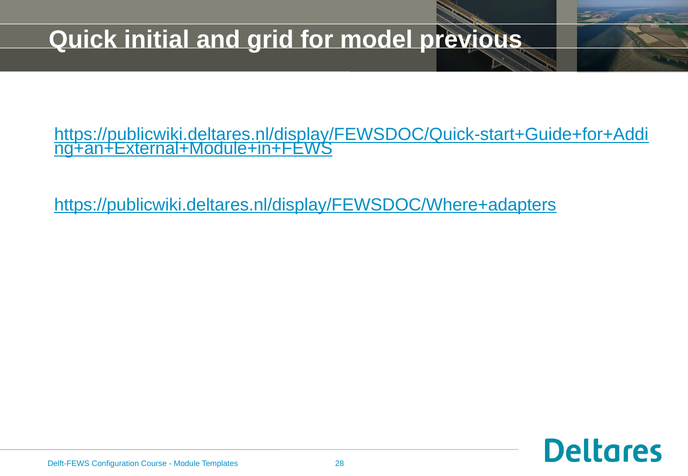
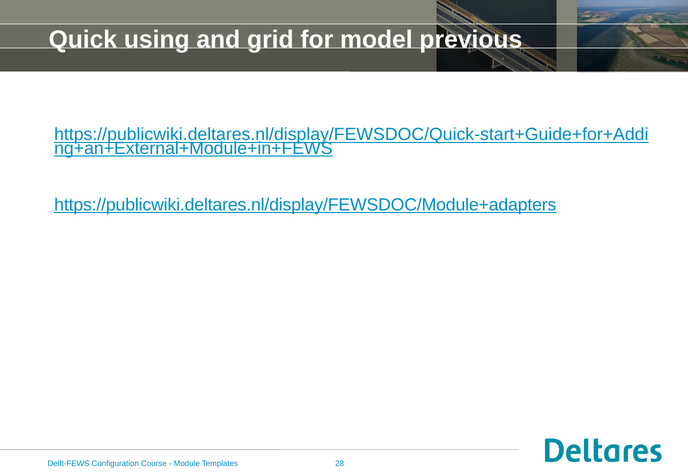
initial: initial -> using (157, 40)
https://publicwiki.deltares.nl/display/FEWSDOC/Where+adapters: https://publicwiki.deltares.nl/display/FEWSDOC/Where+adapters -> https://publicwiki.deltares.nl/display/FEWSDOC/Module+adapters (305, 205)
